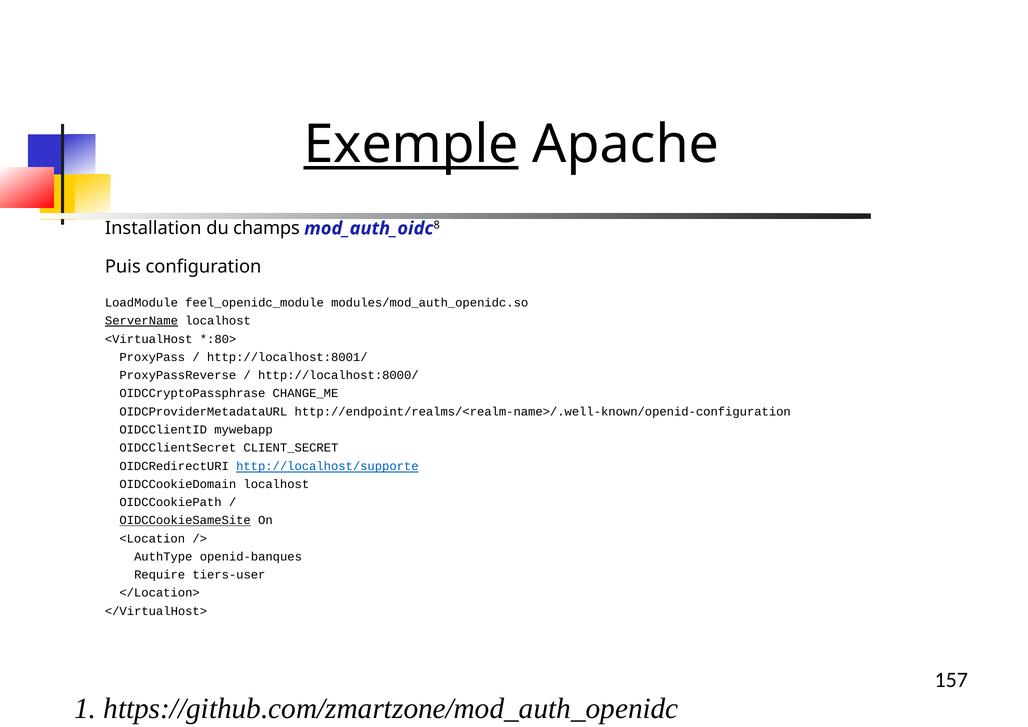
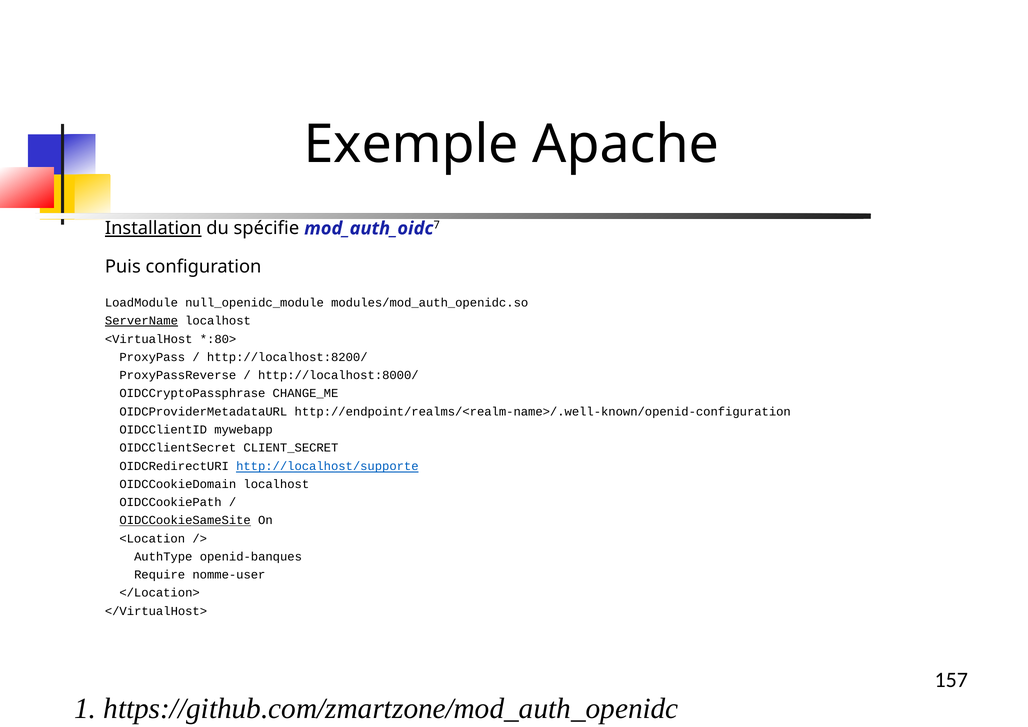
Exemple underline: present -> none (411, 145)
Installation underline: none -> present (153, 228)
champs: champs -> spécifie (266, 228)
8: 8 -> 7 (437, 225)
feel_openidc_module: feel_openidc_module -> null_openidc_module (255, 303)
http://localhost:8001/: http://localhost:8001/ -> http://localhost:8200/ (287, 357)
tiers-user: tiers-user -> nomme-user (229, 575)
